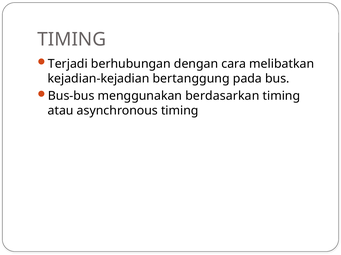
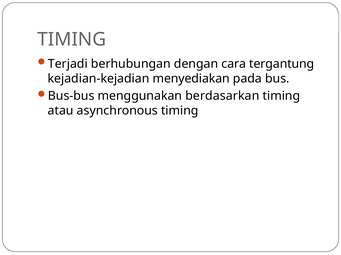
melibatkan: melibatkan -> tergantung (282, 64)
bertanggung: bertanggung -> menyediakan (191, 79)
